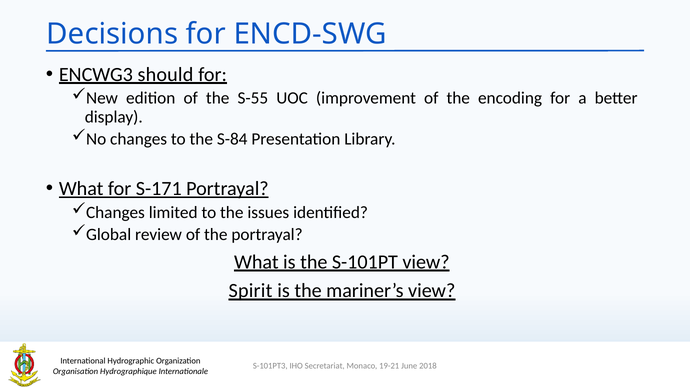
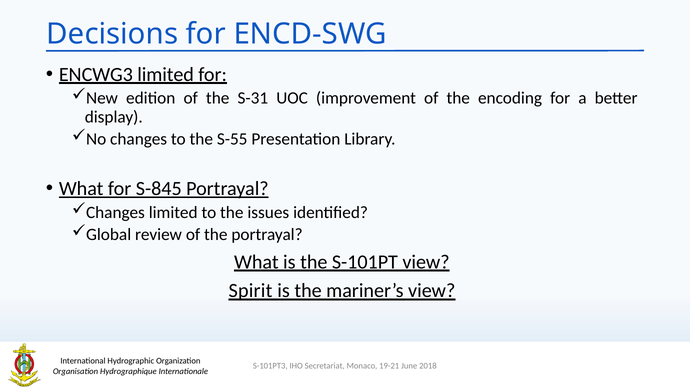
ENCWG3 should: should -> limited (166, 75)
S-55: S-55 -> S-31 (253, 98)
S-84: S-84 -> S-55 (232, 139)
S-171: S-171 -> S-845 (159, 189)
